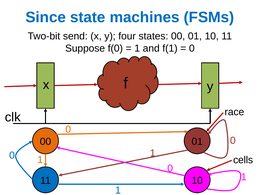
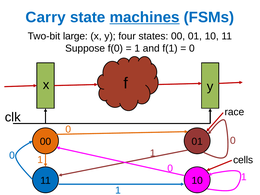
Since: Since -> Carry (46, 17)
machines underline: none -> present (145, 17)
send: send -> large (75, 36)
